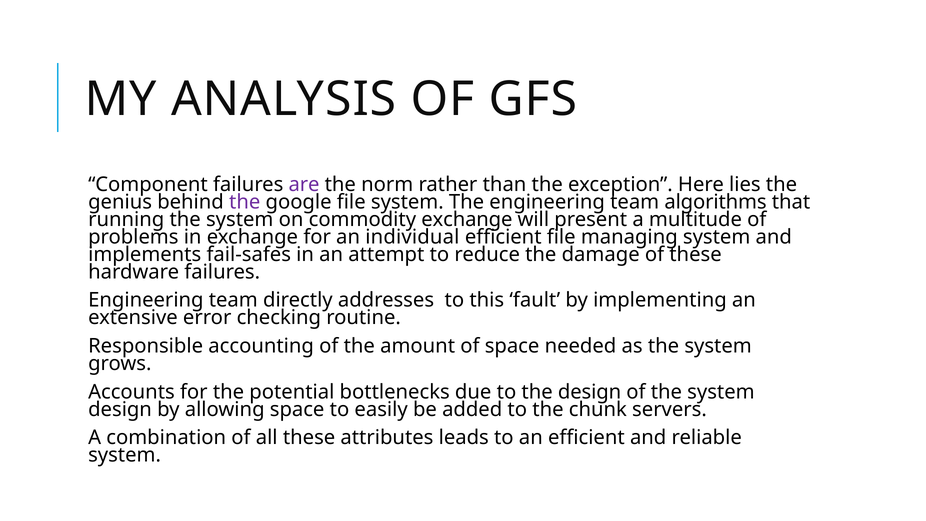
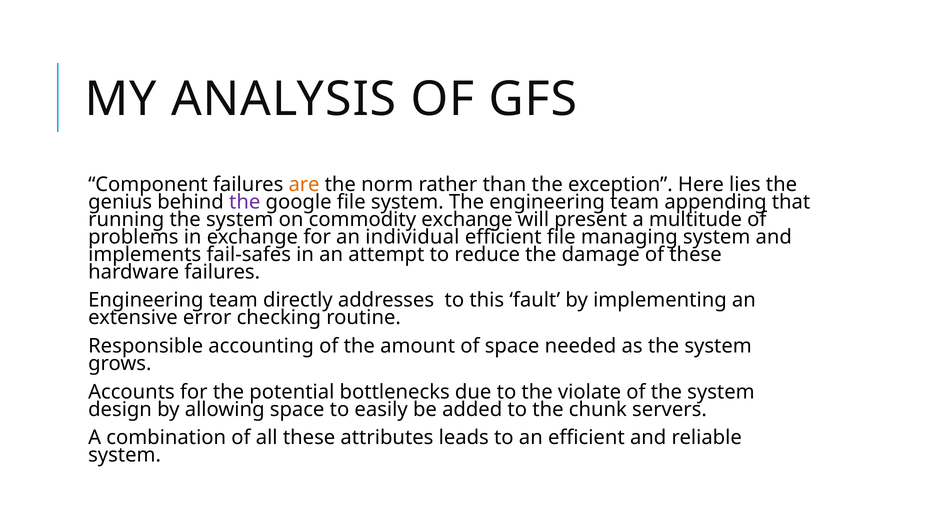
are colour: purple -> orange (304, 184)
algorithms: algorithms -> appending (715, 202)
the design: design -> violate (589, 392)
